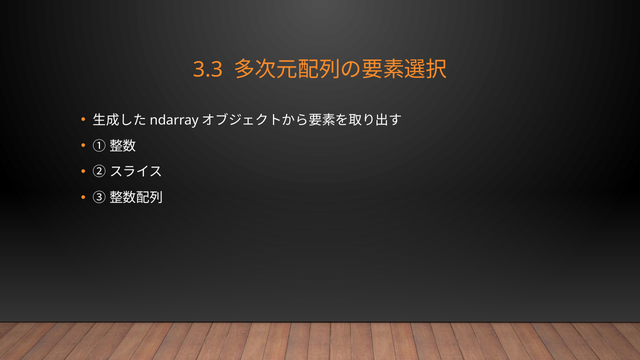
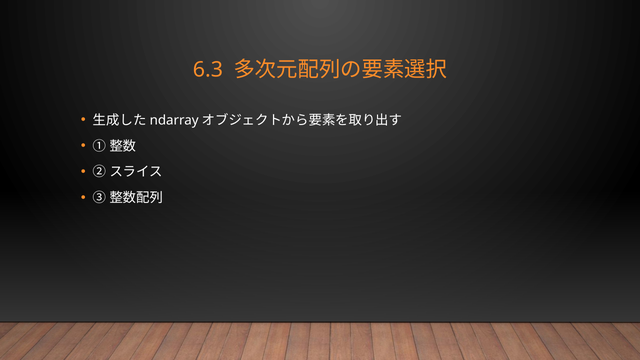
3.3: 3.3 -> 6.3 (208, 70)
